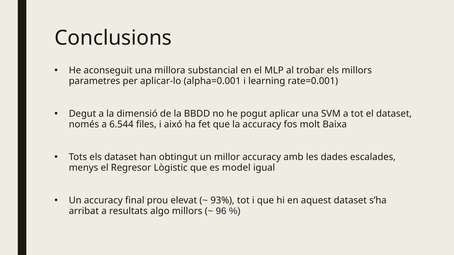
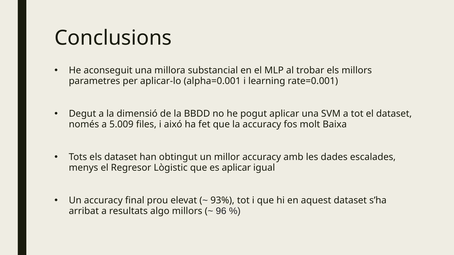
6.544: 6.544 -> 5.009 (121, 125)
es model: model -> aplicar (236, 168)
